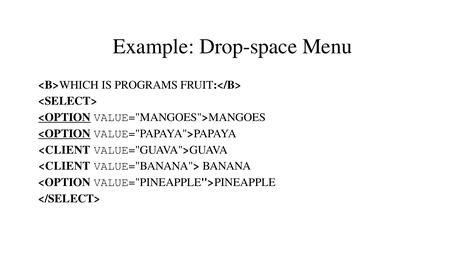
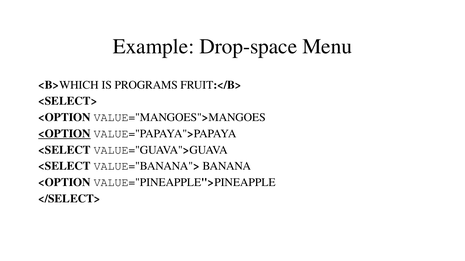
<OPTION underline: present -> none (64, 118)
<CLIENT: <CLIENT -> <SELECT (64, 150)
<CLIENT: <CLIENT -> <SELECT (64, 166)
